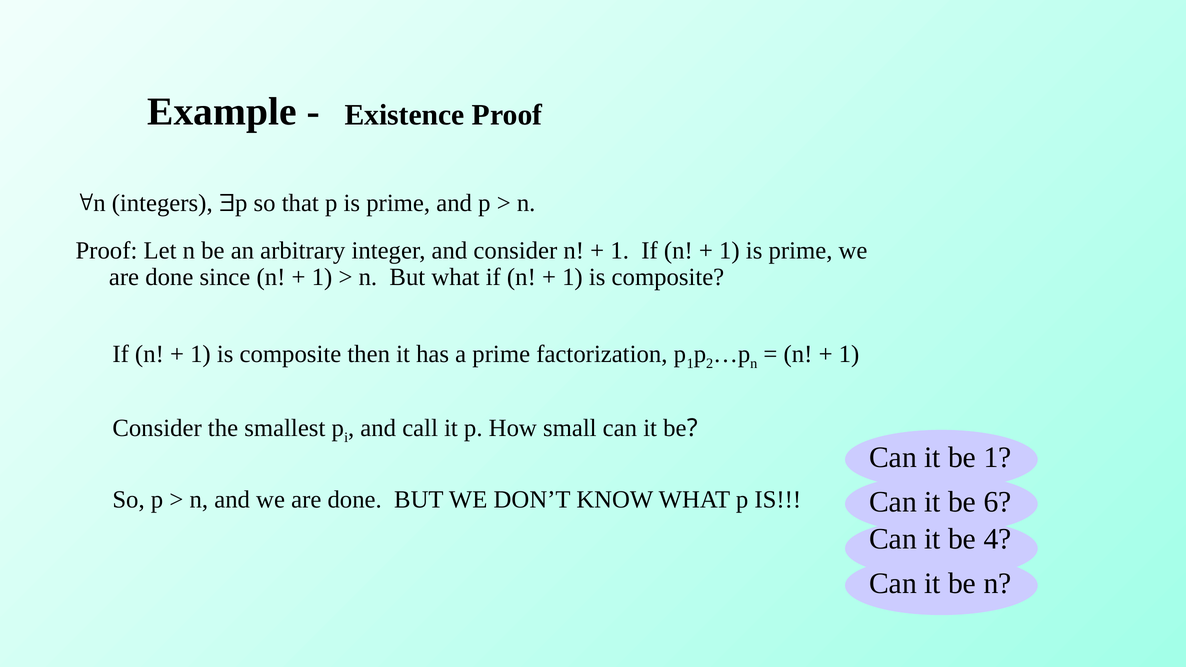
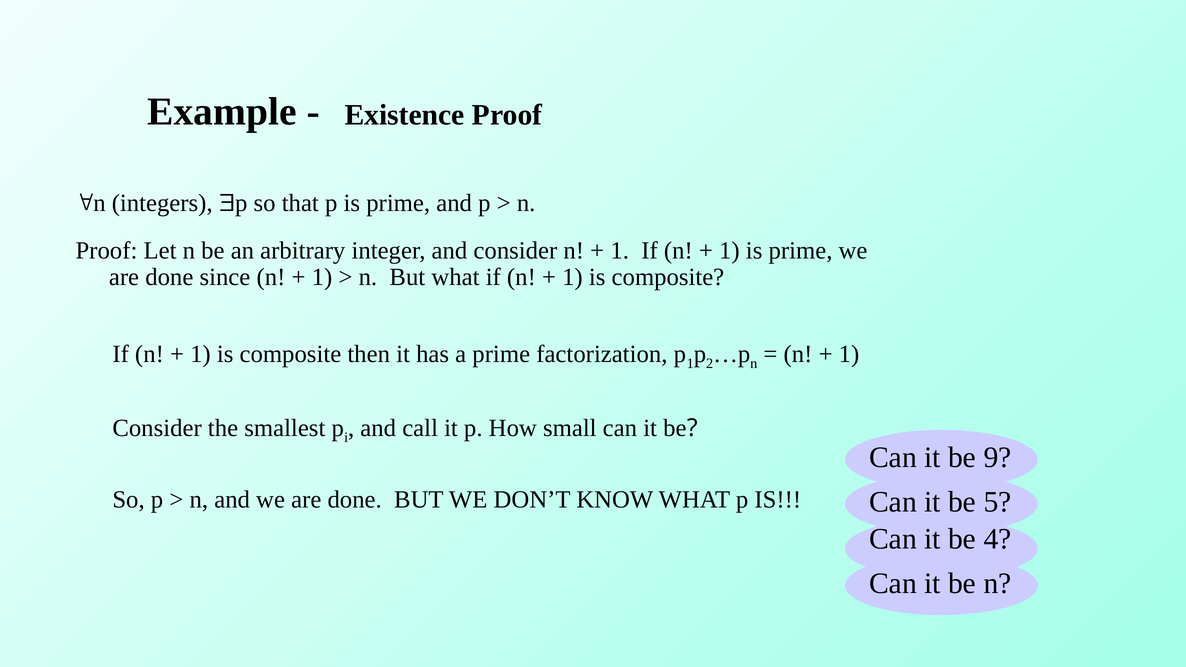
be 1: 1 -> 9 (998, 458)
6: 6 -> 5 (998, 502)
